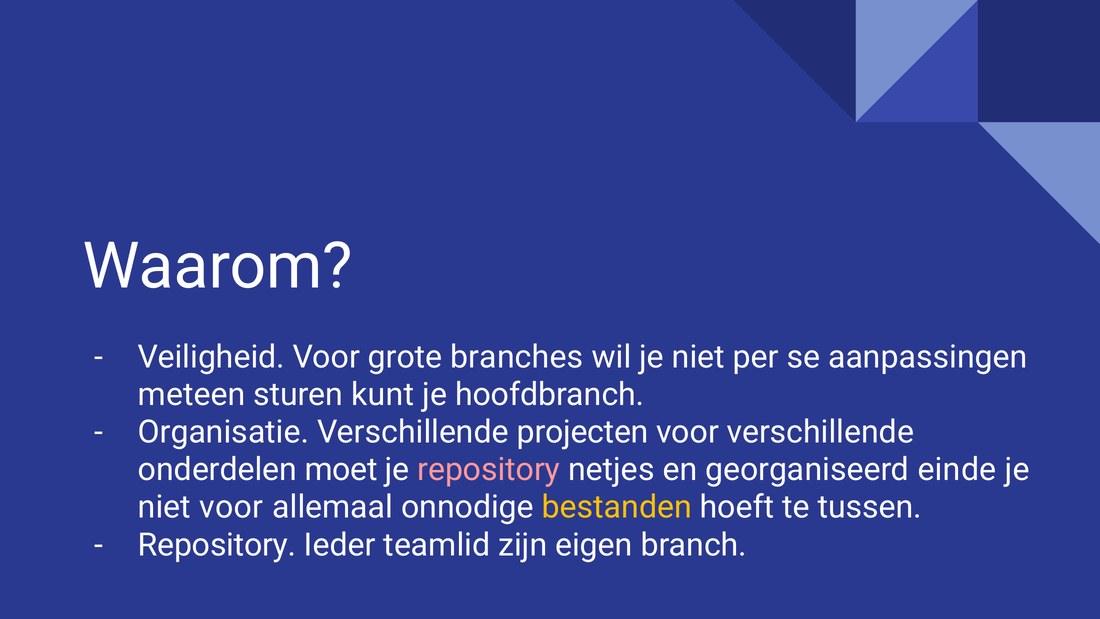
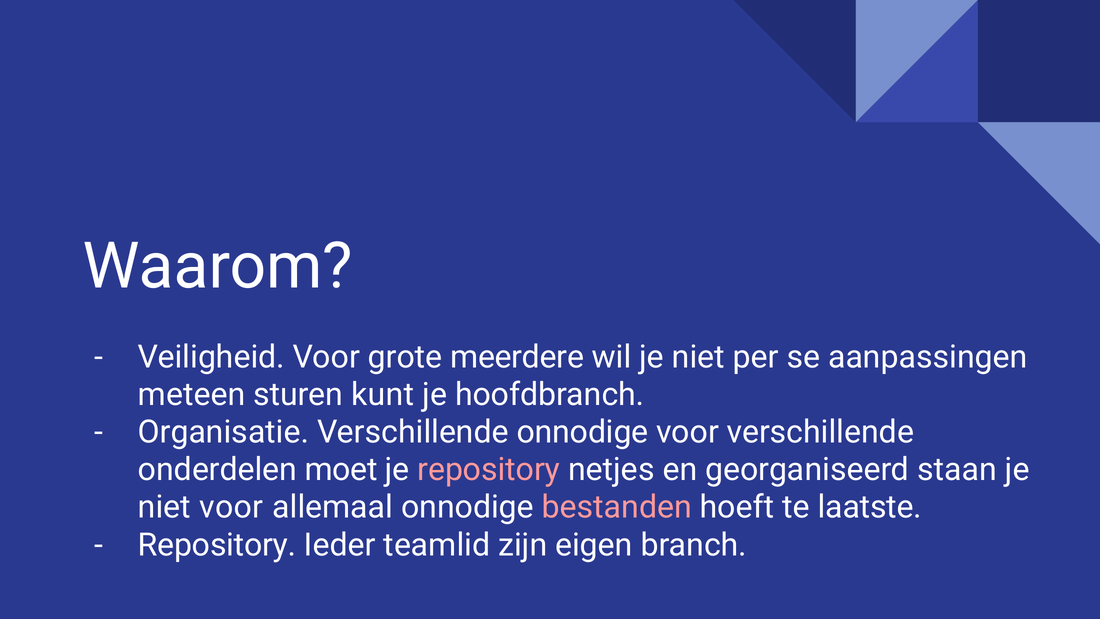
branches: branches -> meerdere (517, 357)
Verschillende projecten: projecten -> onnodige (583, 432)
einde: einde -> staan (957, 470)
bestanden colour: yellow -> pink (617, 507)
tussen: tussen -> laatste (870, 507)
